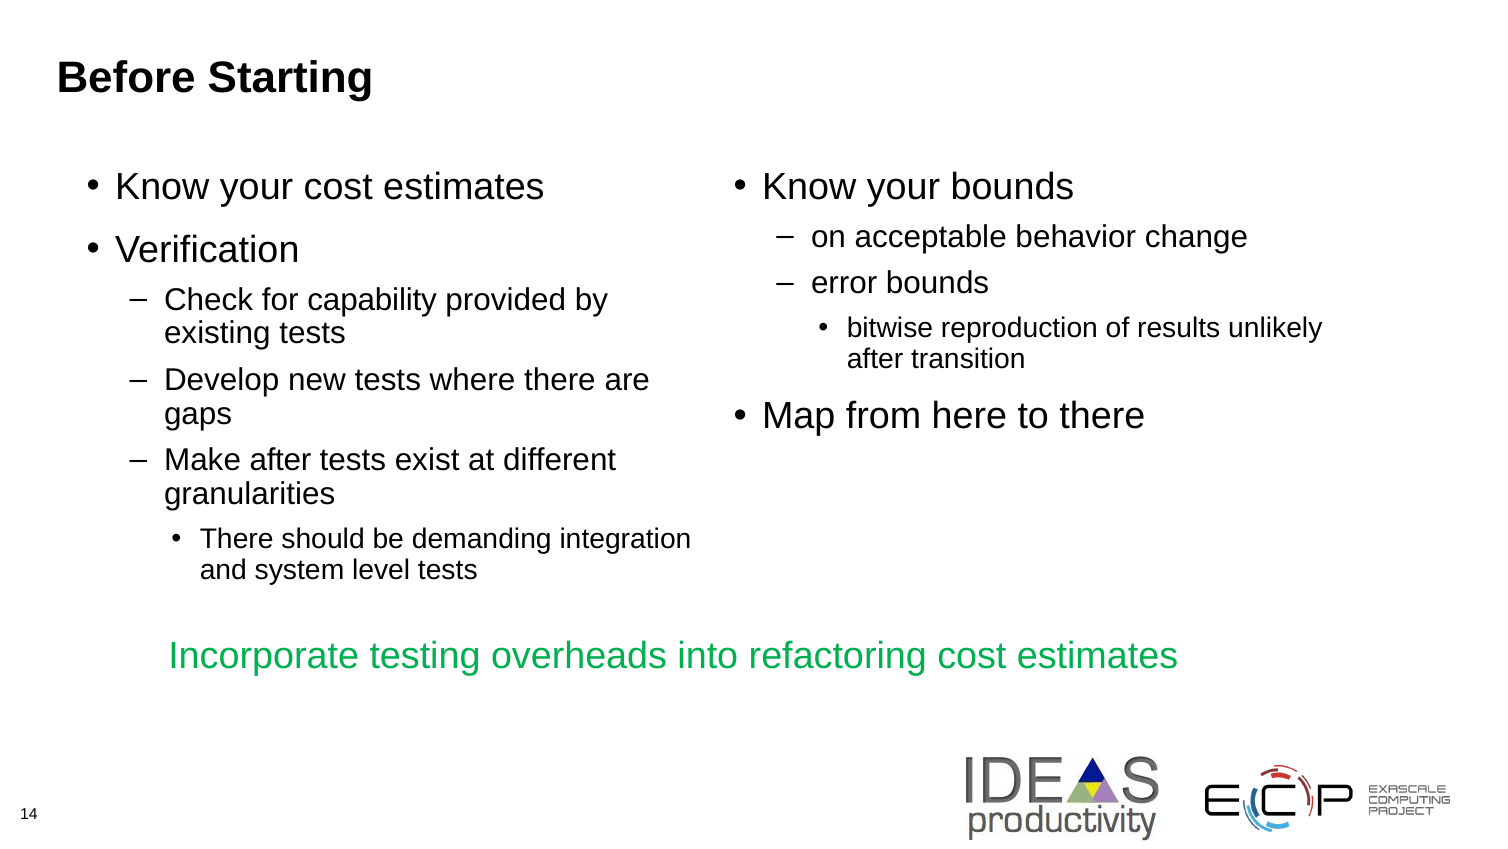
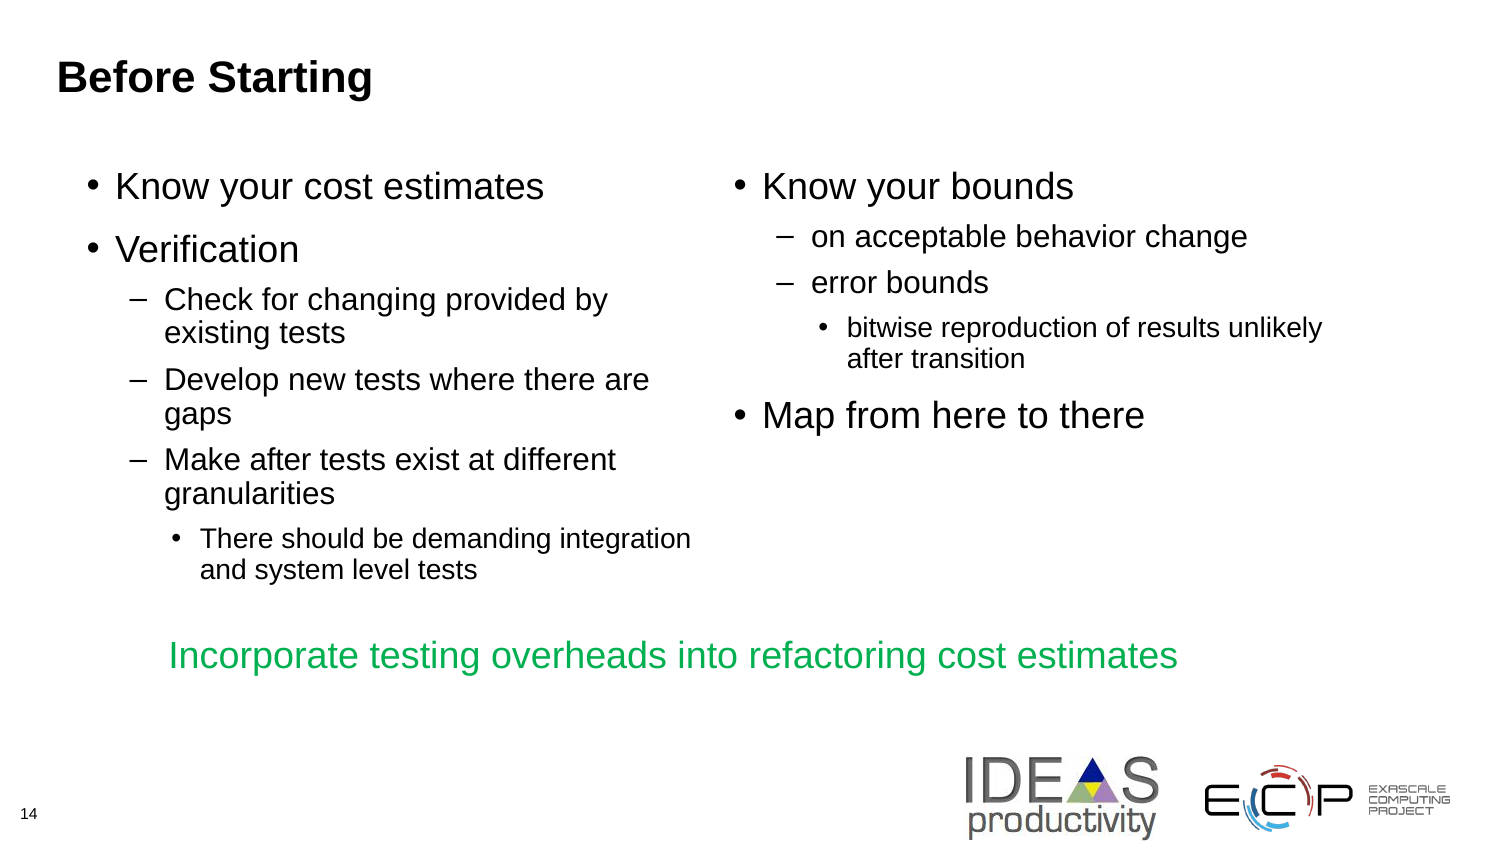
capability: capability -> changing (372, 299)
